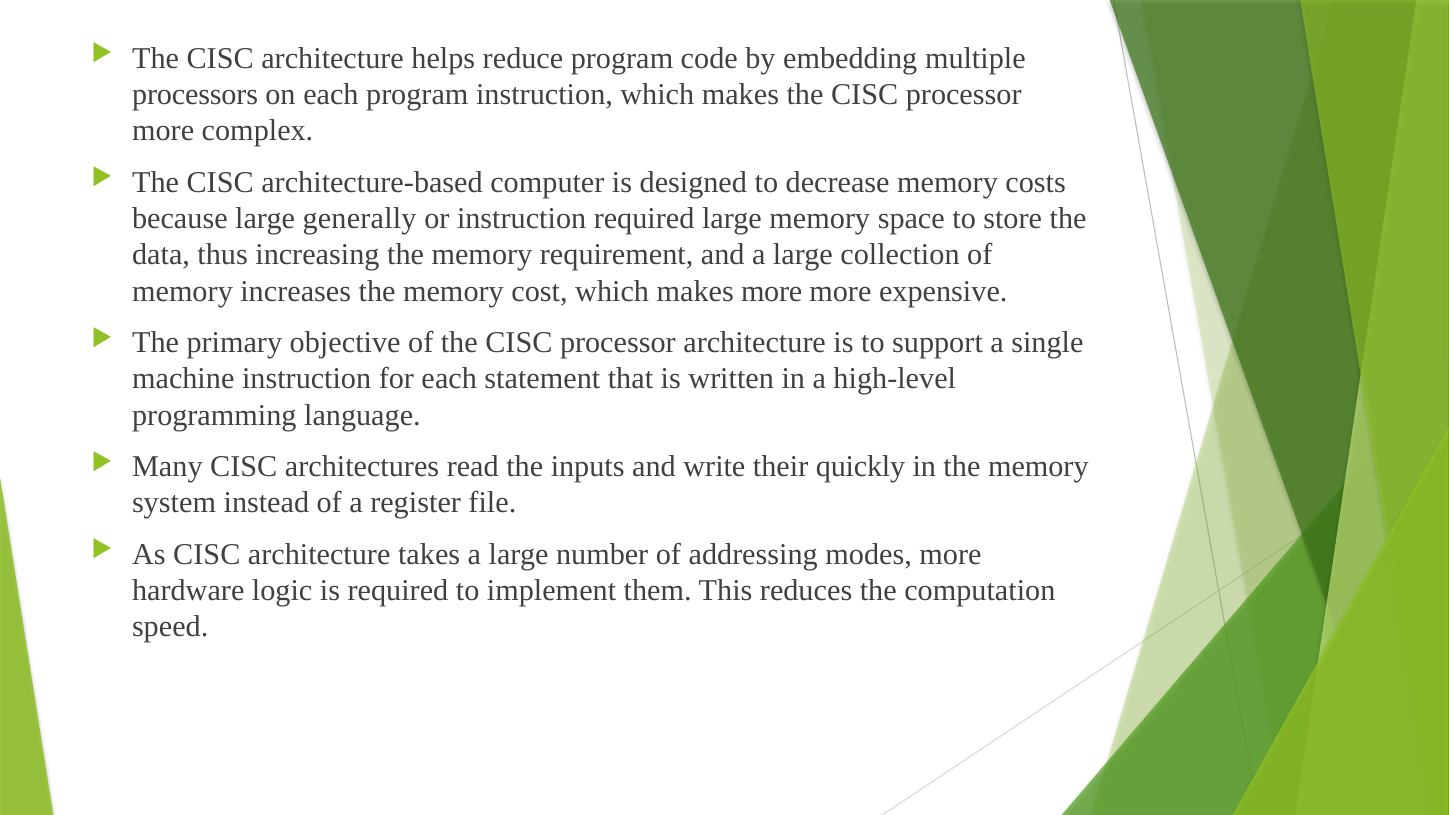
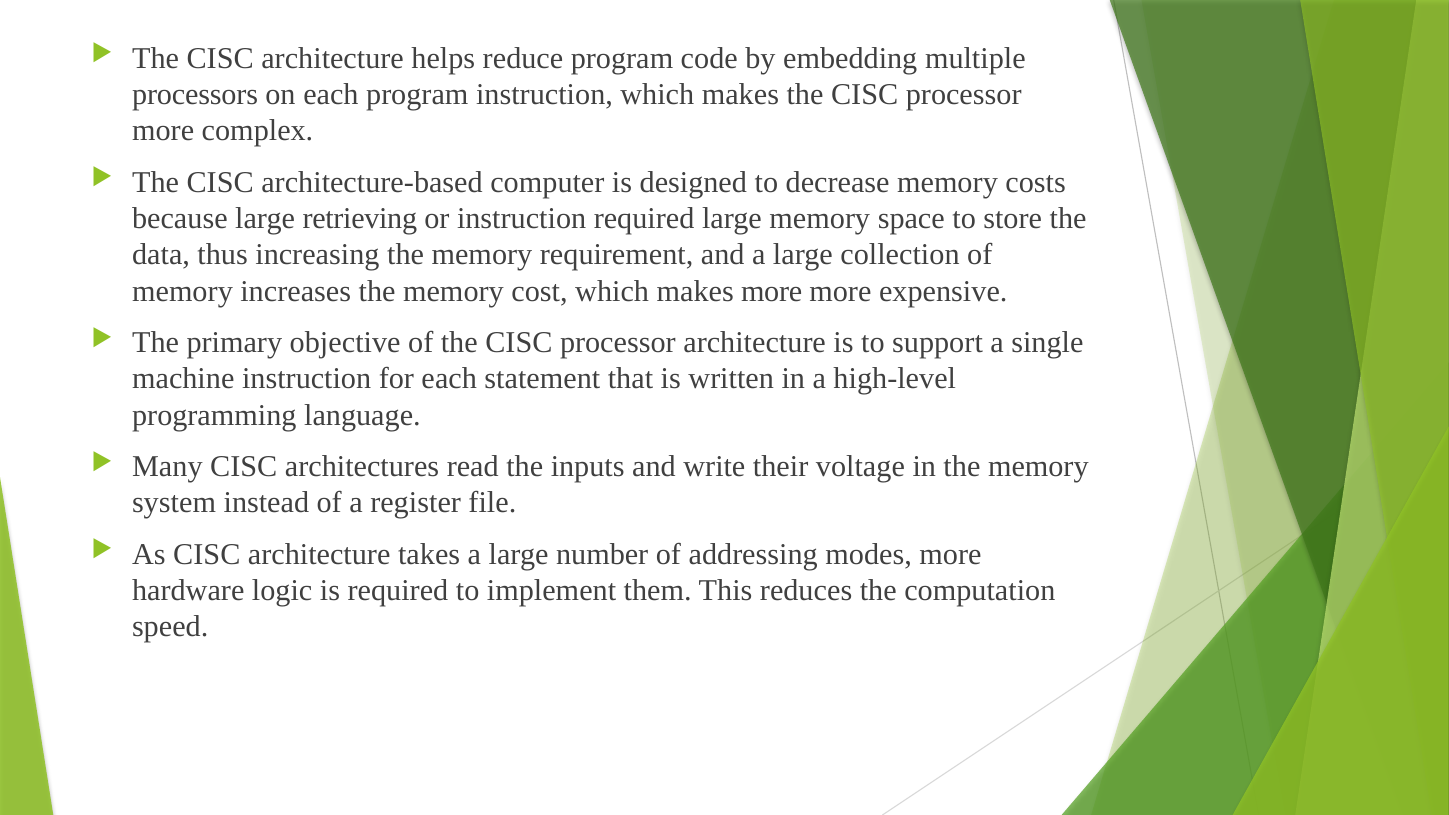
generally: generally -> retrieving (360, 219)
quickly: quickly -> voltage (860, 467)
